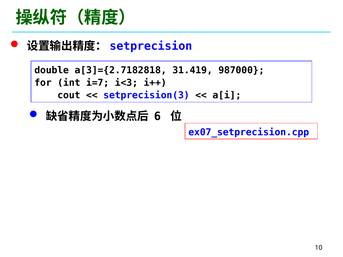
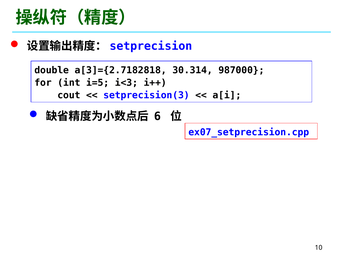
31.419: 31.419 -> 30.314 (193, 70)
i=7: i=7 -> i=5 (98, 83)
